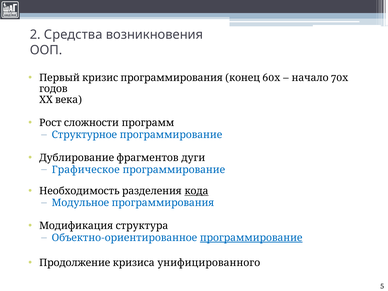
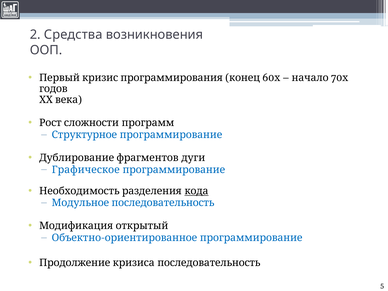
Модульное программирования: программирования -> последовательность (163, 203)
структура: структура -> открытый (142, 226)
программирование underline: present -> none (251, 238)
унифицированного: унифицированного -> последовательность (209, 263)
